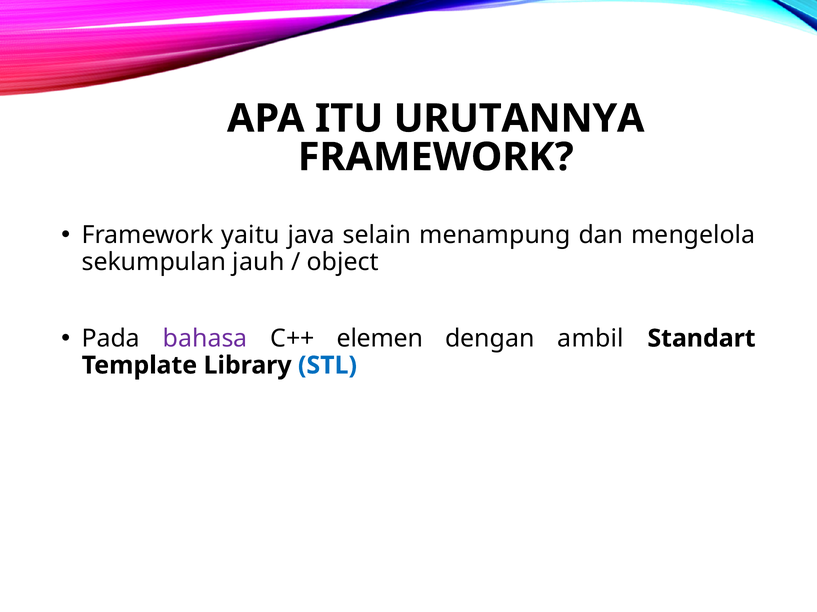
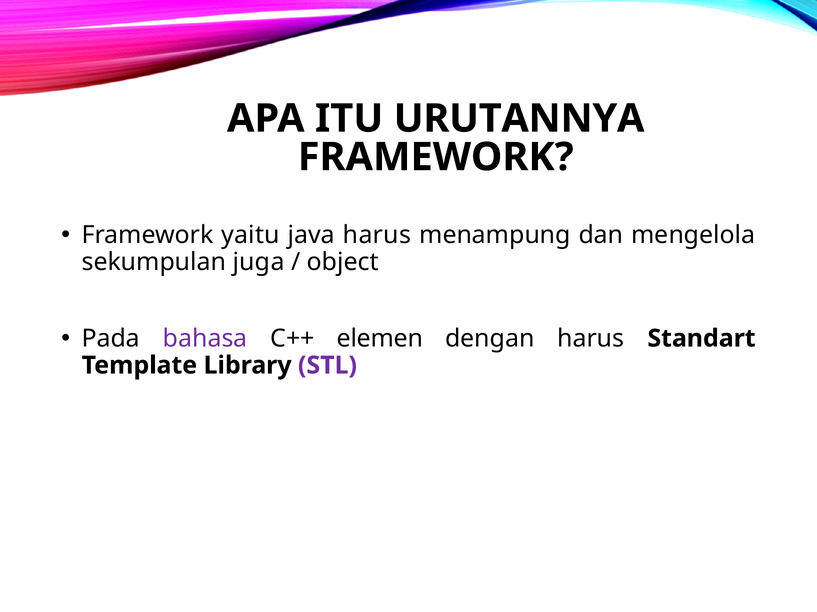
java selain: selain -> harus (377, 235)
jauh: jauh -> juga (259, 262)
dengan ambil: ambil -> harus (591, 339)
STL colour: blue -> purple (327, 366)
